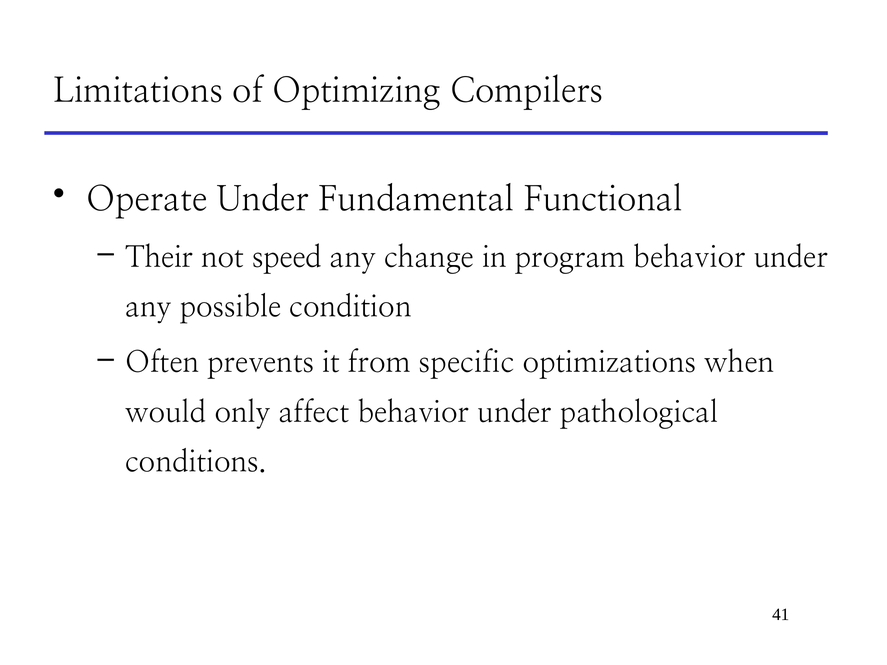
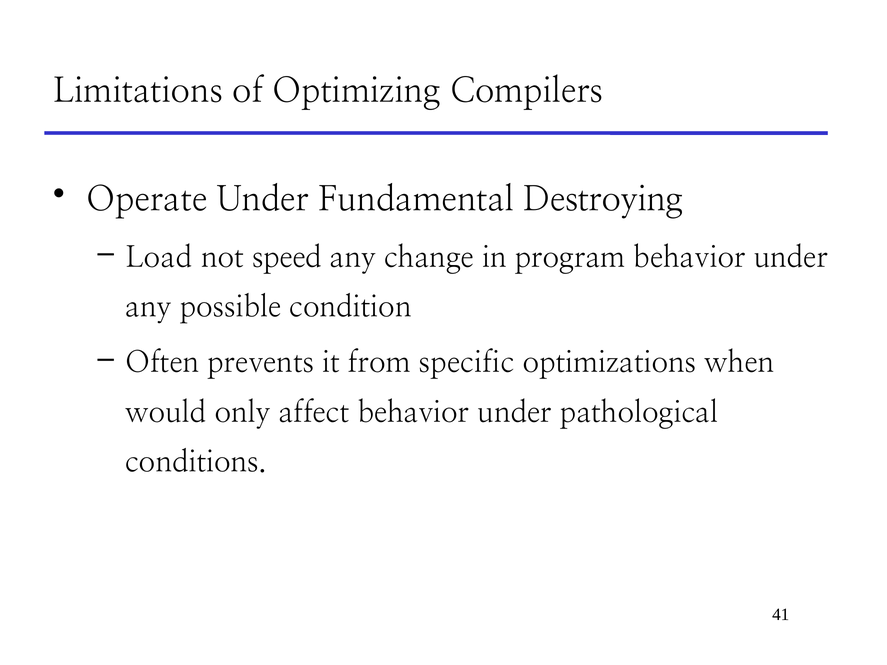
Functional: Functional -> Destroying (603, 199)
Their: Their -> Load (159, 258)
